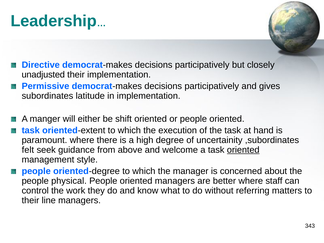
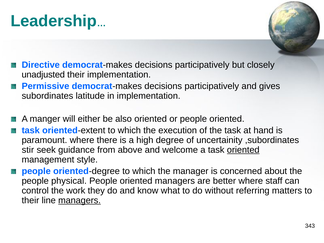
shift: shift -> also (124, 119)
felt: felt -> stir (28, 150)
managers underline: none -> present (79, 200)
